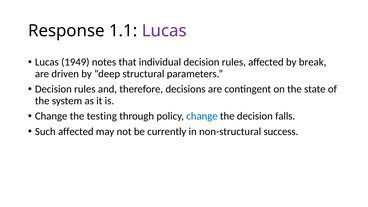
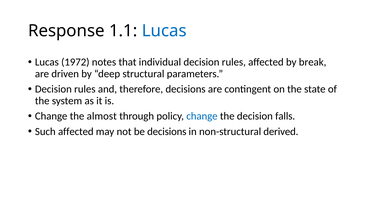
Lucas colour: purple -> blue (164, 31)
1949: 1949 -> 1972 (75, 62)
testing: testing -> almost (102, 116)
be currently: currently -> decisions (167, 132)
success: success -> derived (281, 132)
